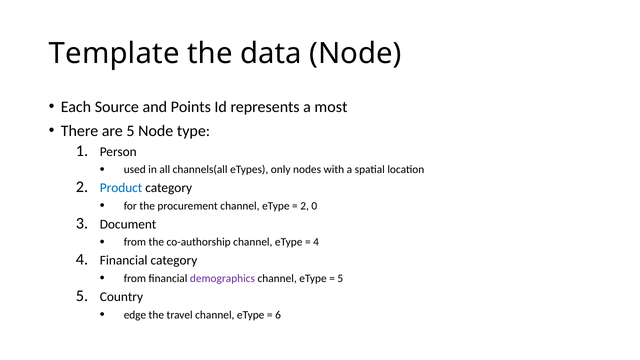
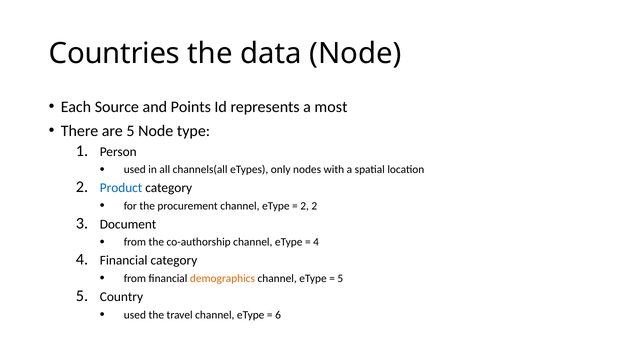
Template: Template -> Countries (114, 54)
2 0: 0 -> 2 (314, 206)
demographics colour: purple -> orange (222, 278)
edge: edge -> used (135, 315)
